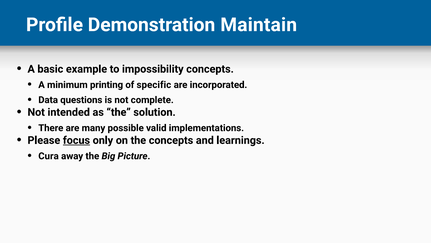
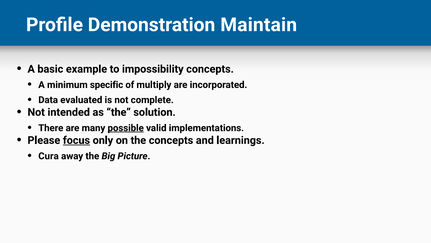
printing: printing -> specific (107, 85)
specific: specific -> multiply (154, 85)
questions: questions -> evaluated (81, 100)
possible underline: none -> present (126, 128)
